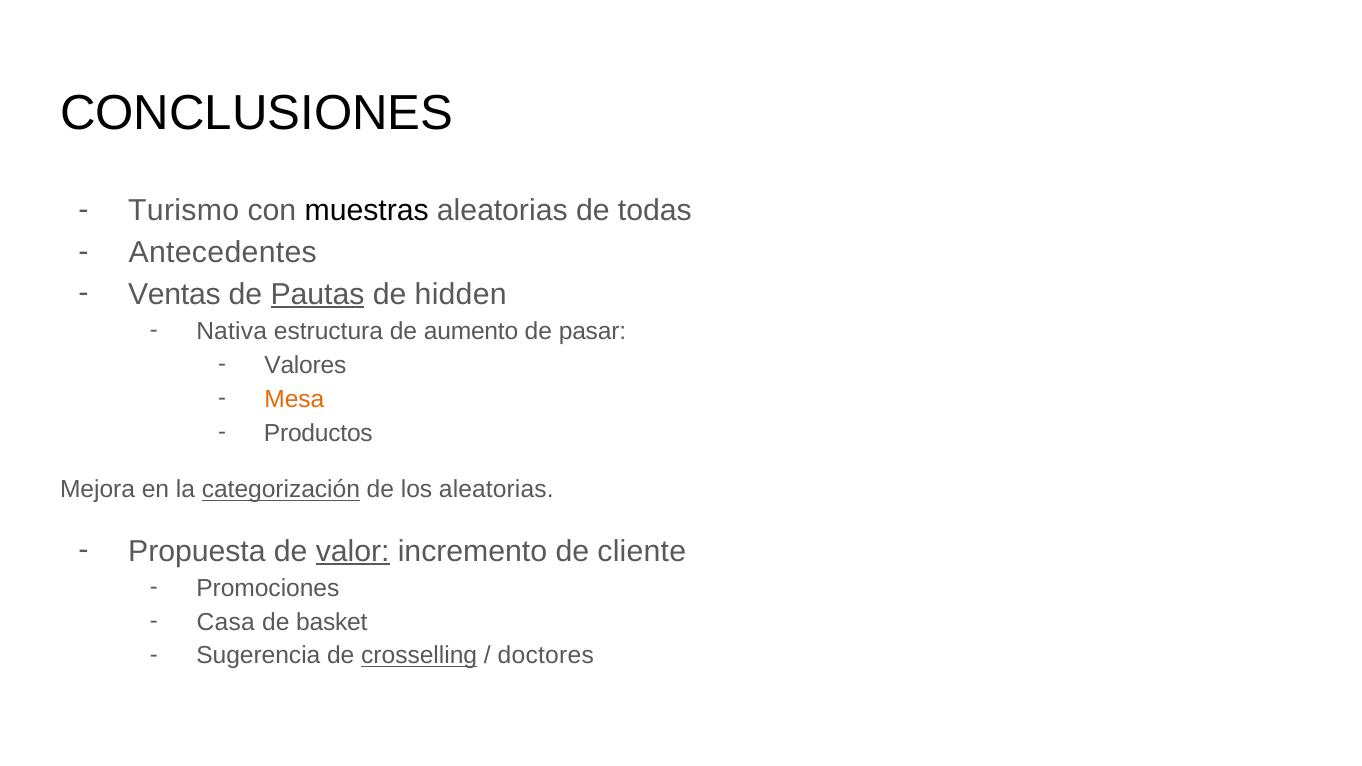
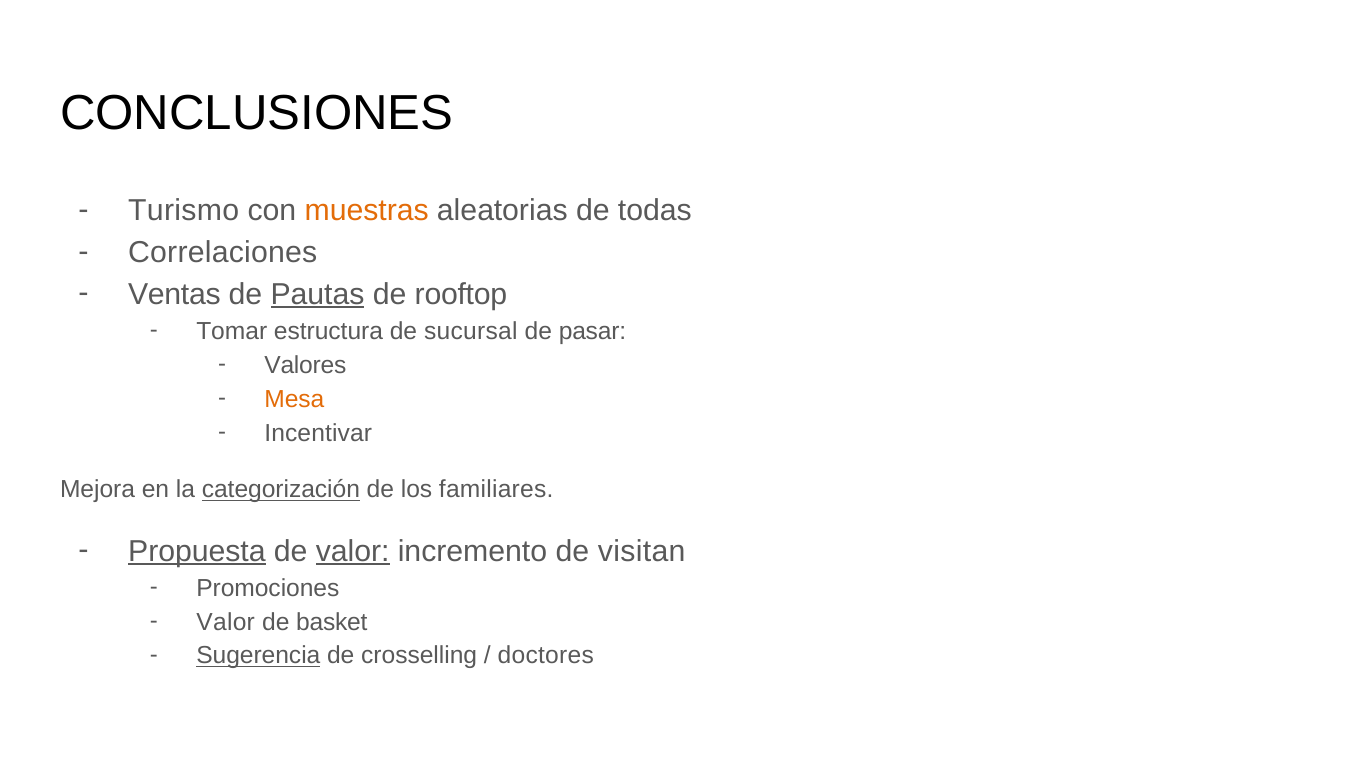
muestras colour: black -> orange (367, 211)
Antecedentes: Antecedentes -> Correlaciones (223, 253)
hidden: hidden -> rooftop (461, 294)
Nativa: Nativa -> Tomar (232, 331)
aumento: aumento -> sucursal (471, 331)
Productos: Productos -> Incentivar (318, 433)
los aleatorias: aleatorias -> familiares (496, 490)
Propuesta underline: none -> present (197, 551)
cliente: cliente -> visitan (642, 551)
Casa: Casa -> Valor (226, 622)
Sugerencia underline: none -> present (258, 656)
crosselling underline: present -> none (419, 656)
